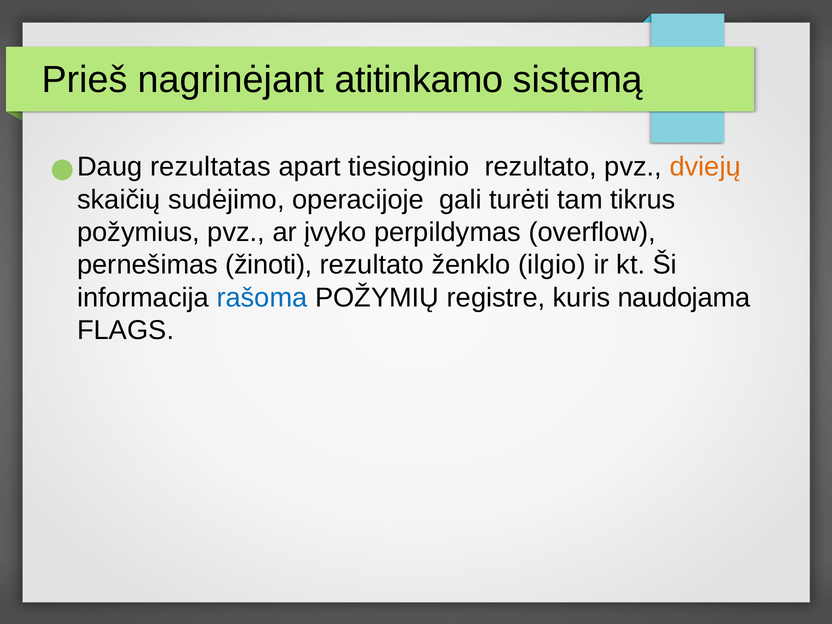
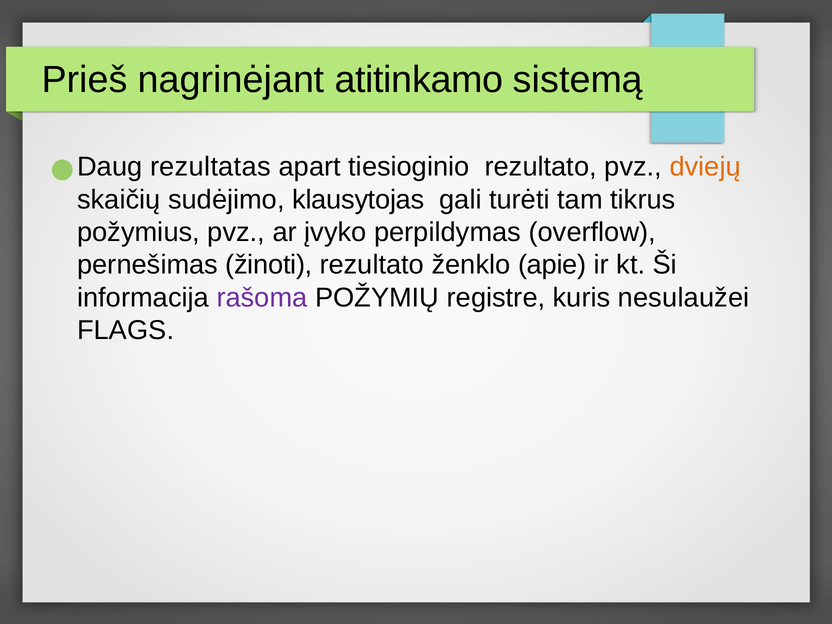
operacijoje: operacijoje -> klausytojas (358, 199)
ilgio: ilgio -> apie (552, 265)
rašoma colour: blue -> purple (262, 298)
naudojama: naudojama -> nesulaužei (684, 298)
